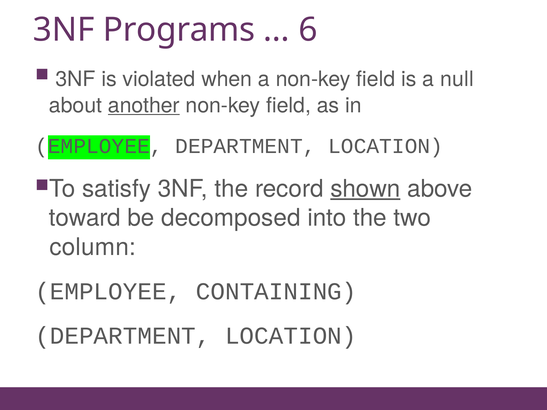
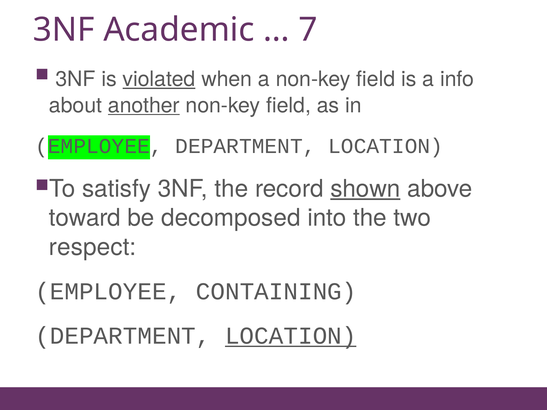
Programs: Programs -> Academic (179, 30)
6: 6 -> 7 (308, 30)
violated underline: none -> present (159, 79)
null: null -> info (457, 79)
column: column -> respect (93, 247)
LOCATION underline: none -> present (291, 336)
